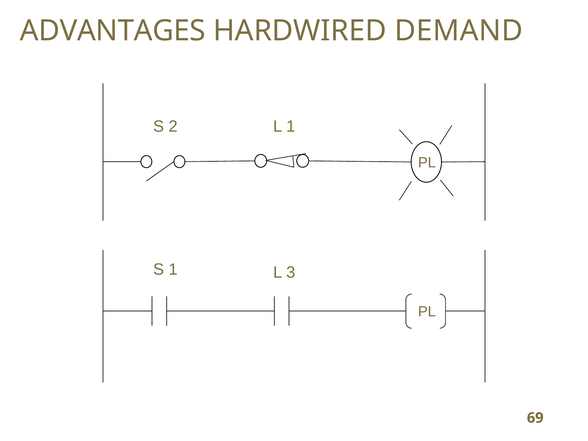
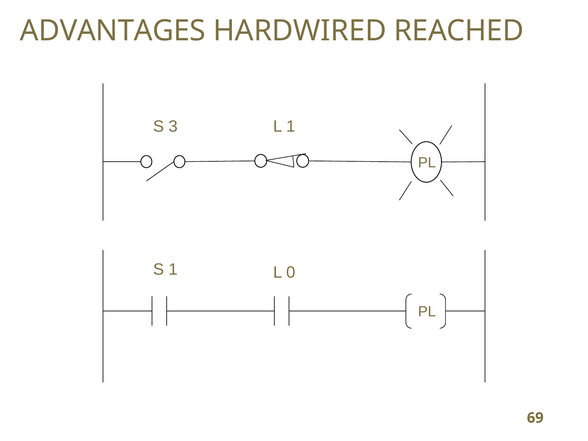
DEMAND: DEMAND -> REACHED (459, 31)
2: 2 -> 3 (173, 127)
3: 3 -> 0 (291, 272)
